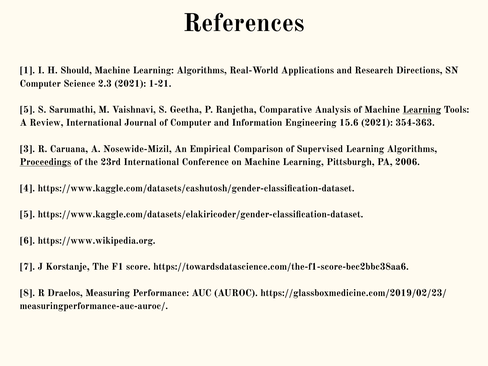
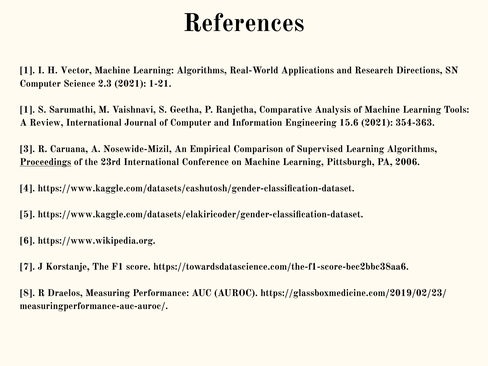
Should: Should -> Vector (76, 70)
5: 5 -> 1 (27, 110)
Learning underline: present -> none (422, 110)
